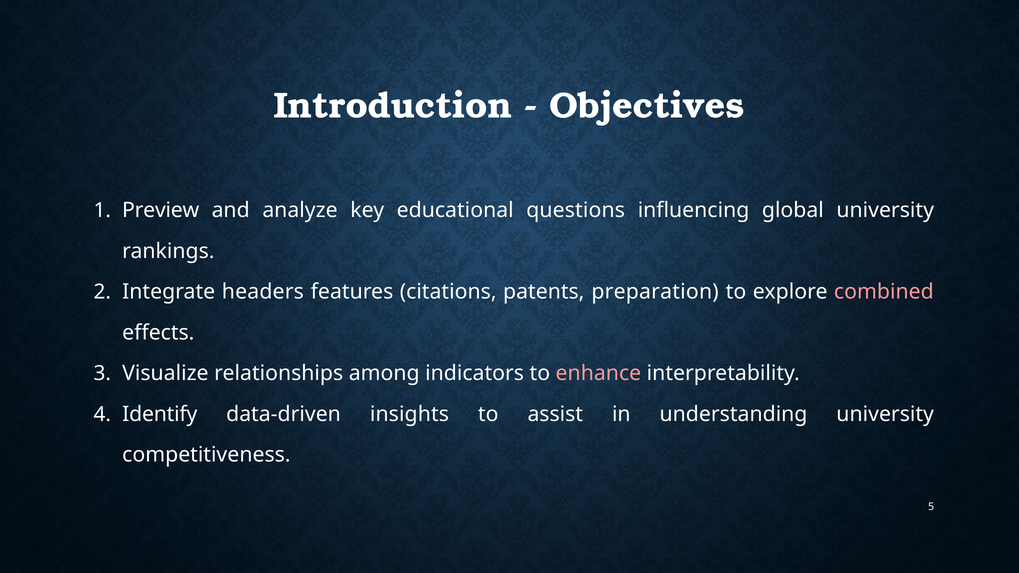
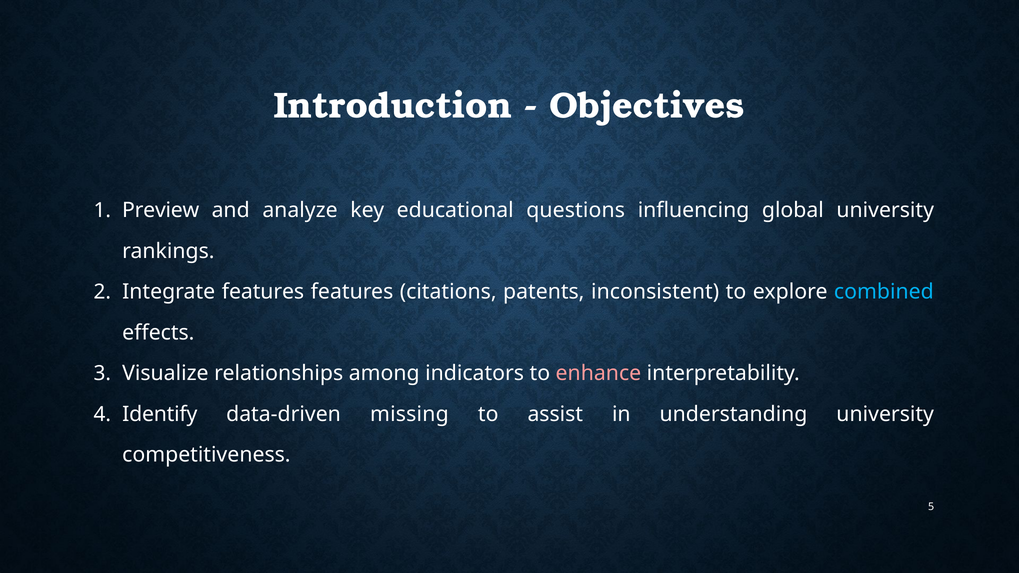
Integrate headers: headers -> features (263, 292)
preparation: preparation -> inconsistent (655, 292)
combined colour: pink -> light blue (884, 292)
insights: insights -> missing (409, 414)
